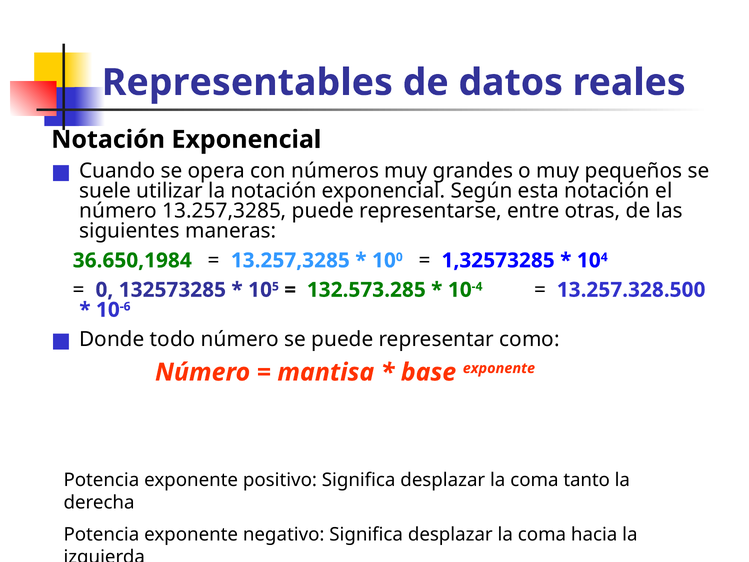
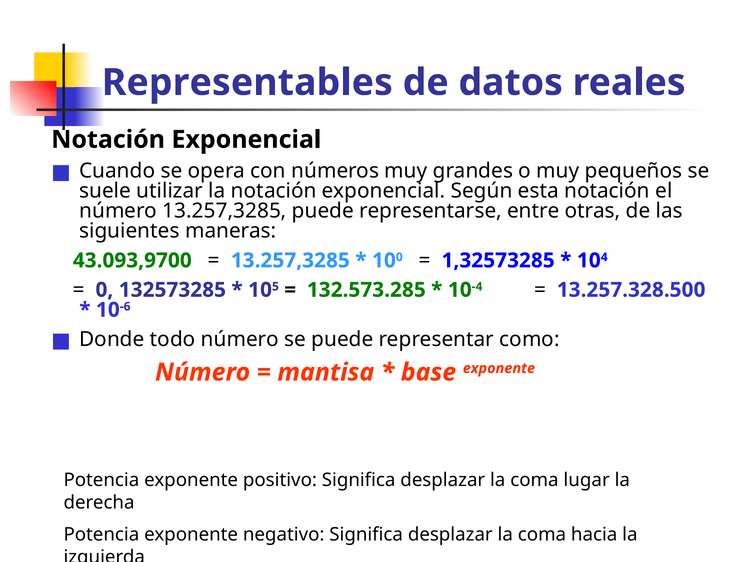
36.650,1984: 36.650,1984 -> 43.093,9700 (132, 260)
tanto: tanto -> lugar (587, 480)
